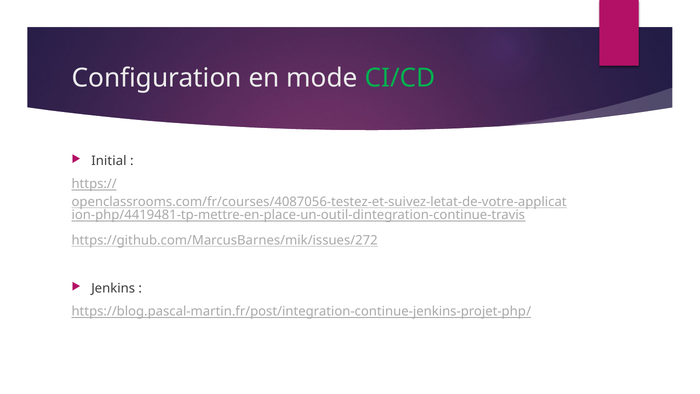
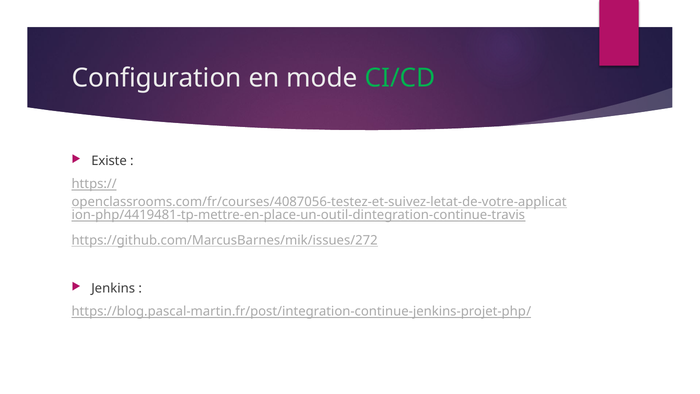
Initial: Initial -> Existe (109, 161)
